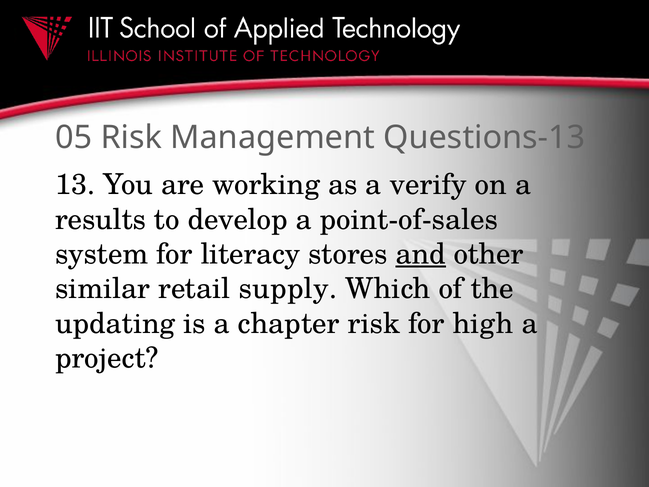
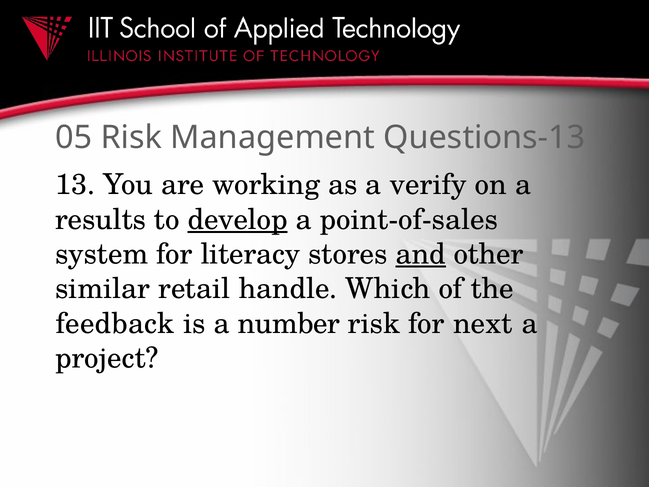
develop underline: none -> present (238, 219)
supply: supply -> handle (288, 289)
updating: updating -> feedback (115, 323)
chapter: chapter -> number (289, 323)
high: high -> next (483, 323)
